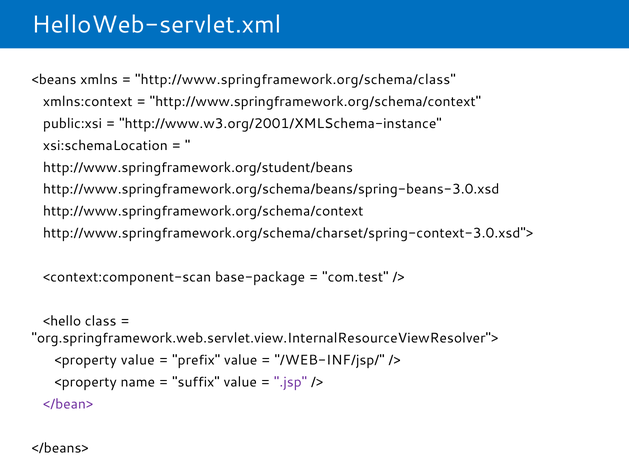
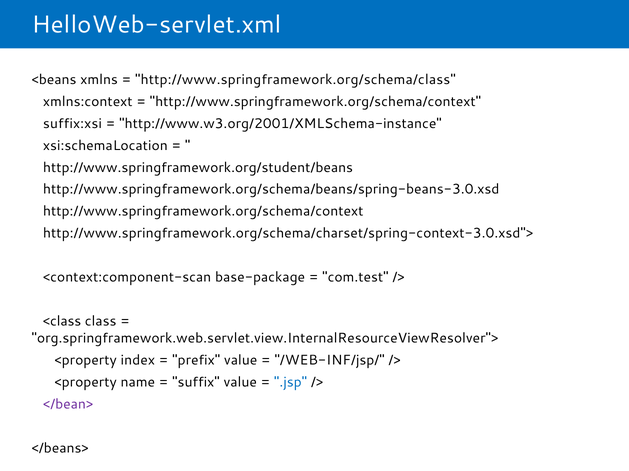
public:xsi: public:xsi -> suffix:xsi (72, 124)
<hello: <hello -> <class (62, 322)
<property value: value -> index (138, 361)
.jsp colour: purple -> blue (291, 383)
